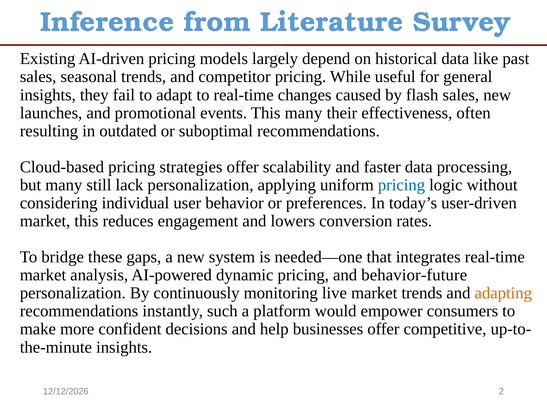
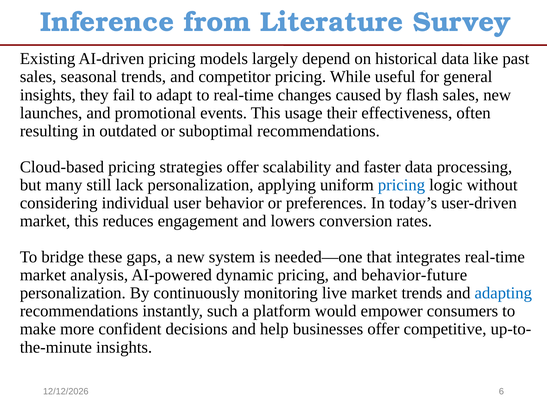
This many: many -> usage (304, 113)
adapting colour: orange -> blue (503, 293)
2: 2 -> 6 (501, 392)
